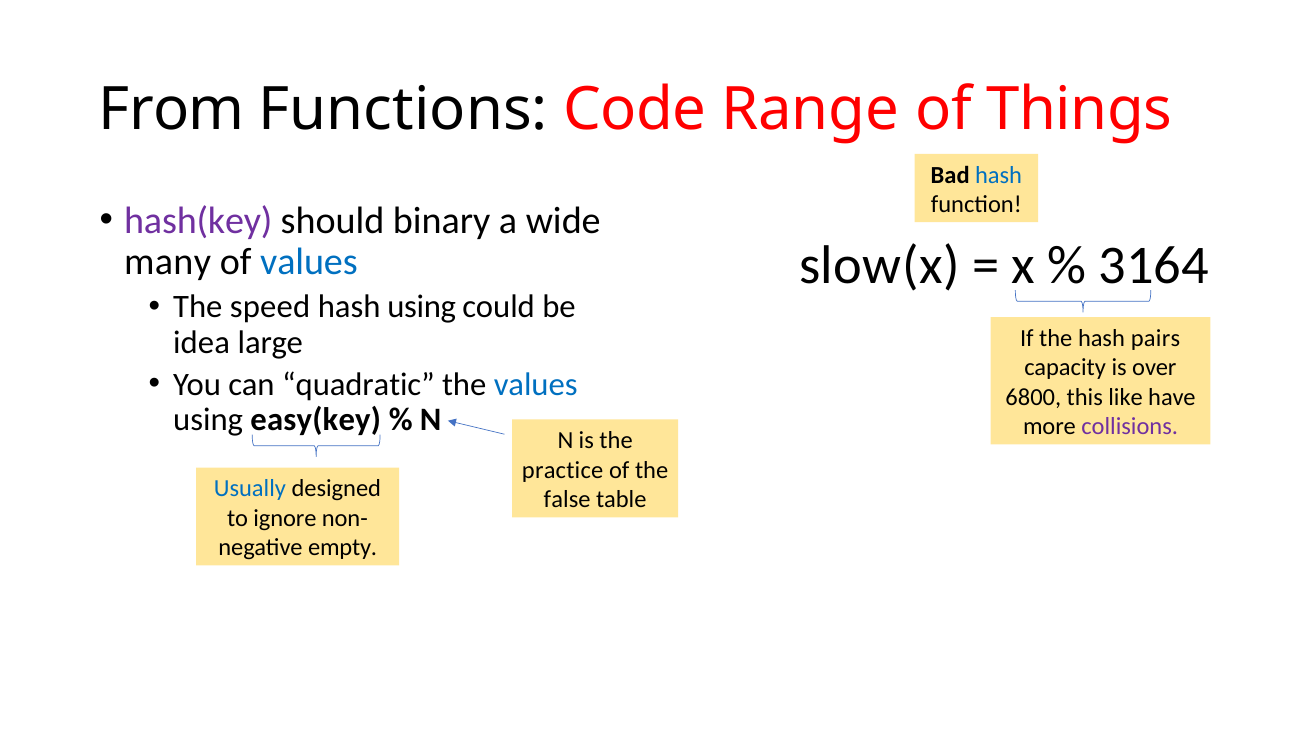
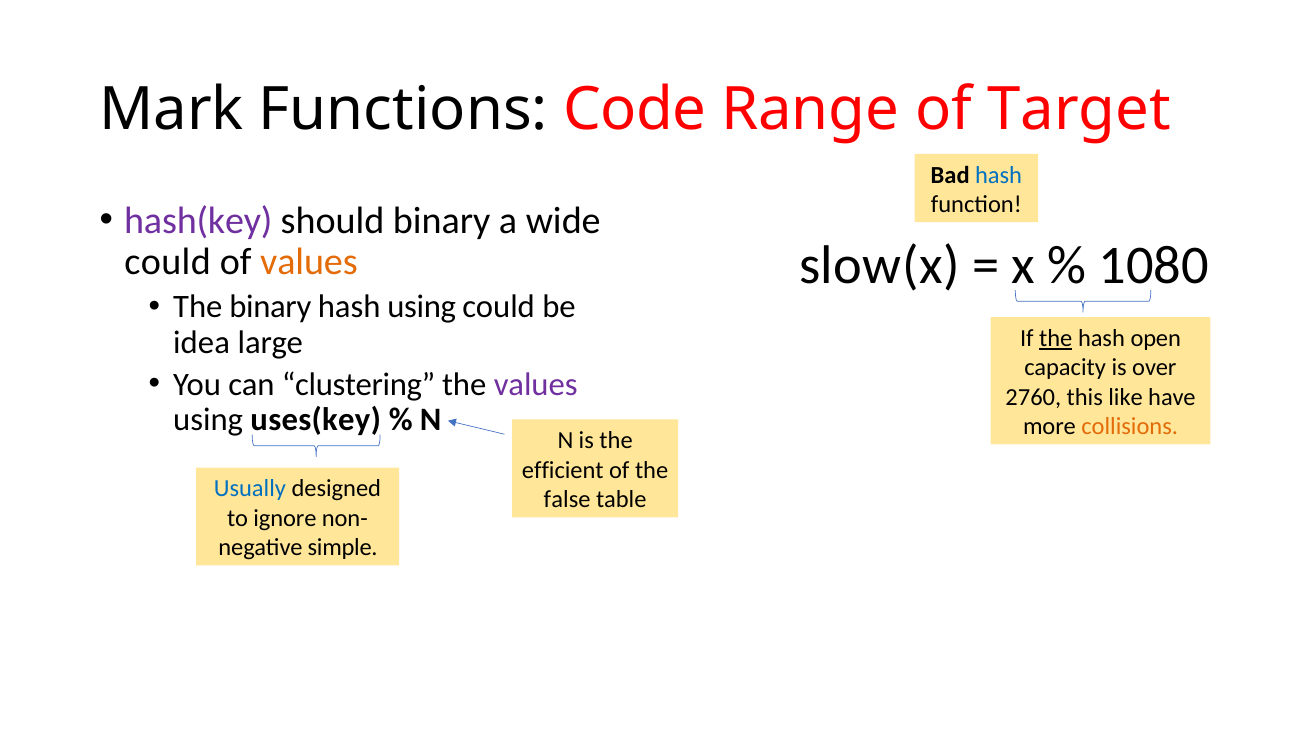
From: From -> Mark (172, 110)
Things: Things -> Target (1079, 110)
3164: 3164 -> 1080 (1154, 266)
many: many -> could (168, 262)
values colour: blue -> orange (309, 262)
The speed: speed -> binary (270, 307)
the underline: none -> present (1056, 338)
pairs: pairs -> open (1156, 338)
quadratic: quadratic -> clustering (359, 384)
values colour: blue -> purple (536, 384)
6800: 6800 -> 2760 (1033, 397)
easy(key: easy(key -> uses(key (316, 420)
collisions colour: purple -> orange (1130, 427)
practice: practice -> efficient (563, 470)
empty: empty -> simple (343, 548)
